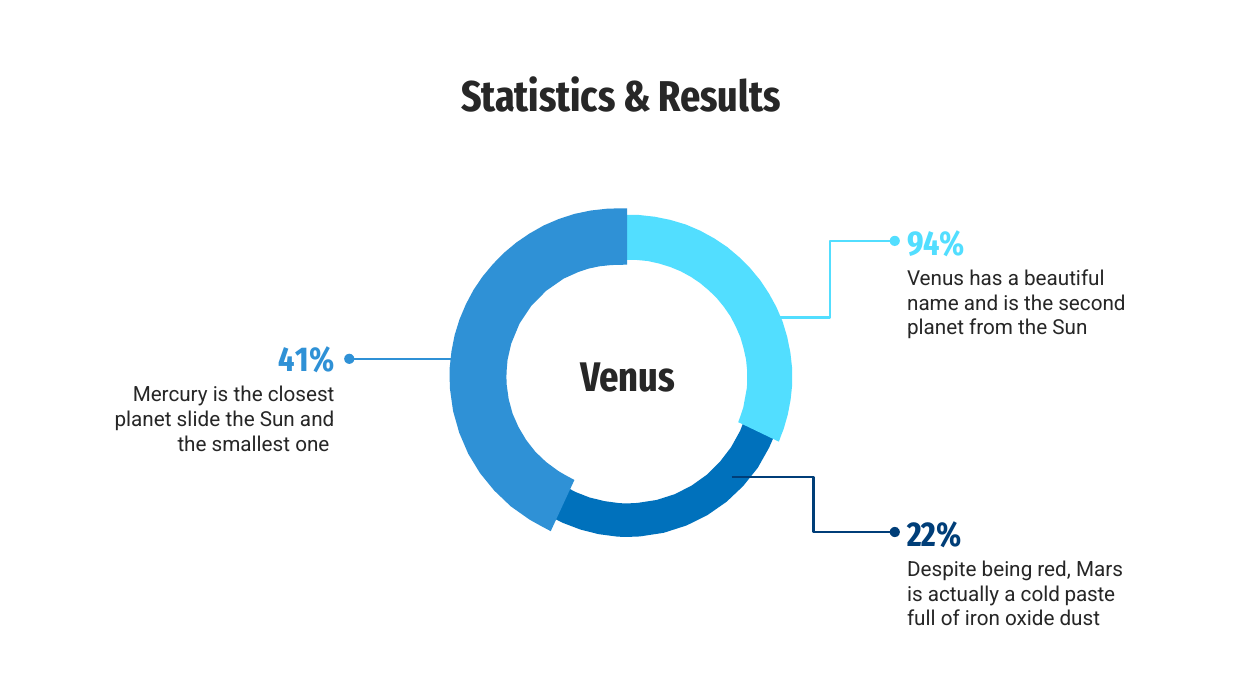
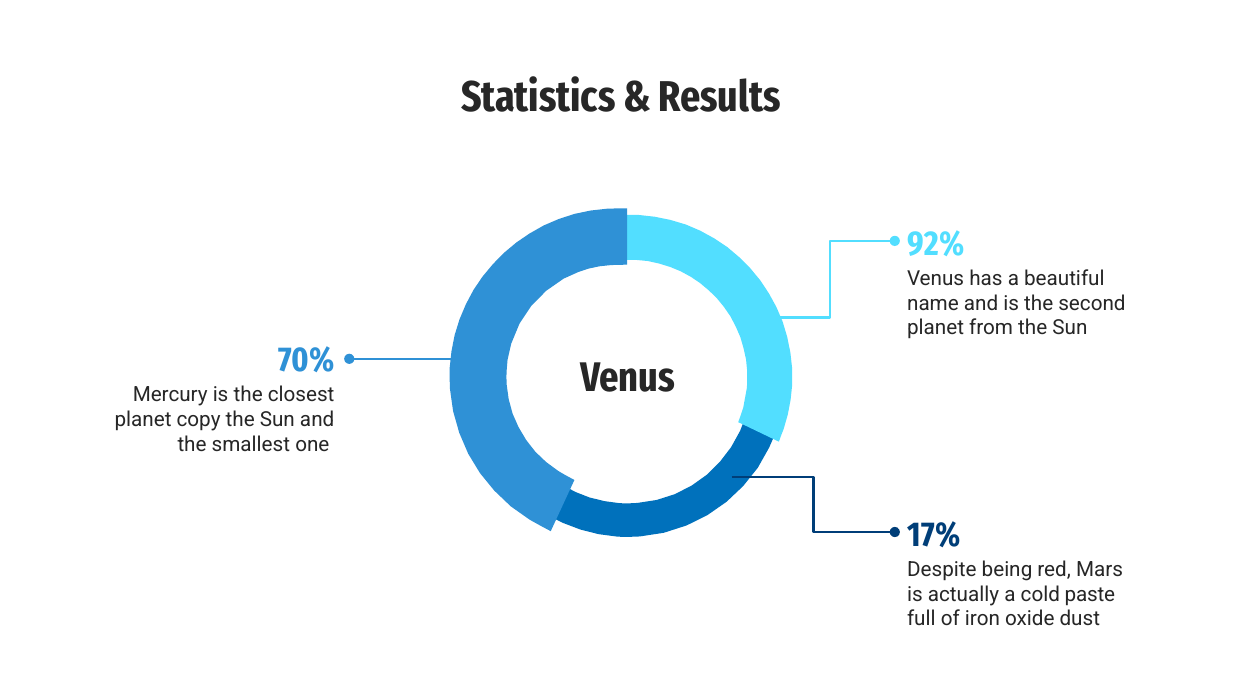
94%: 94% -> 92% (936, 244)
41%: 41% -> 70% (307, 361)
slide: slide -> copy (199, 420)
22%: 22% -> 17% (934, 536)
